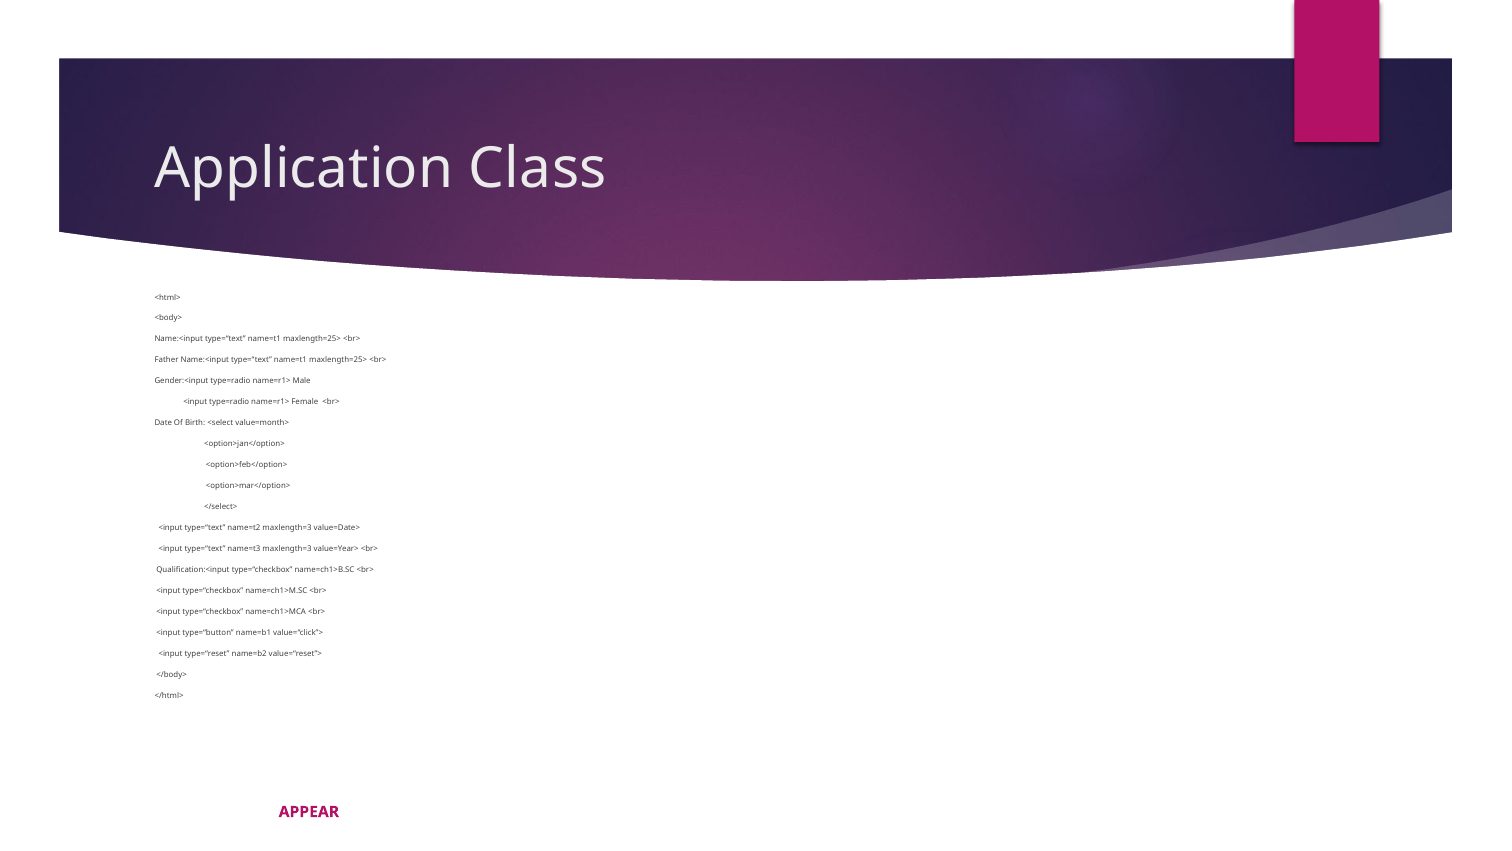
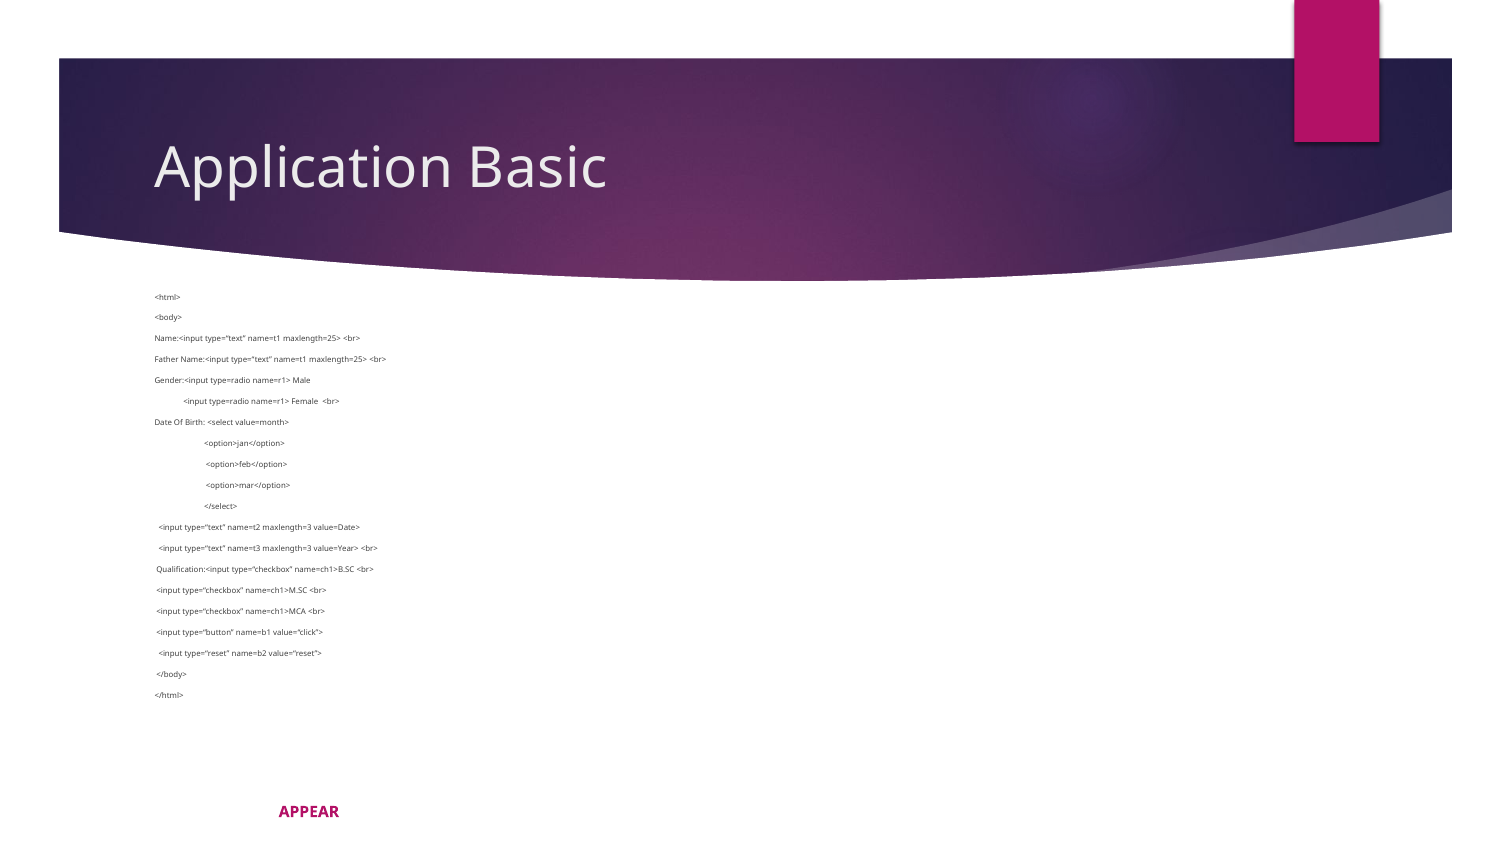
Class: Class -> Basic (538, 169)
